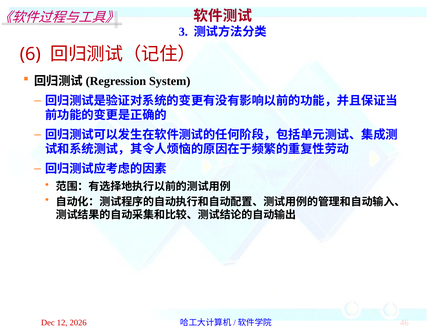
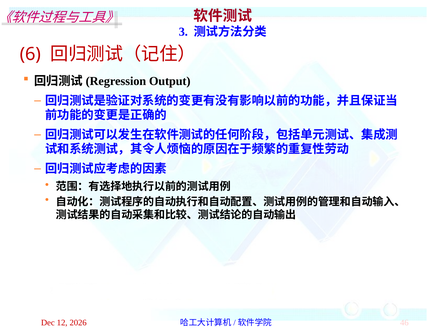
System: System -> Output (170, 81)
